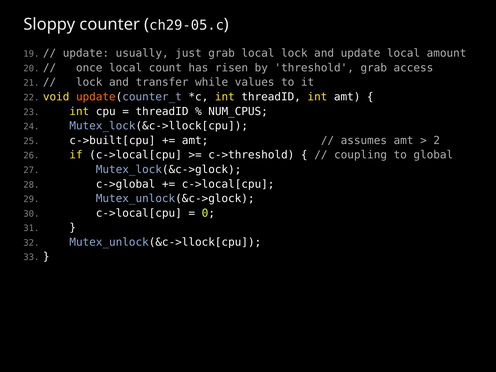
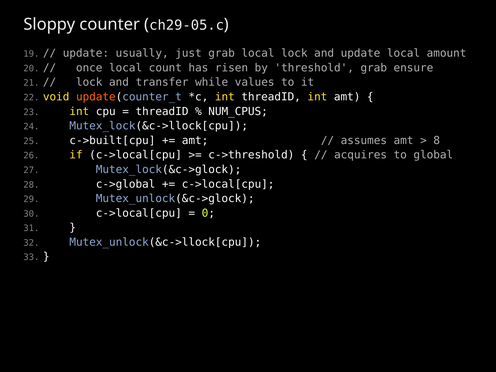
access: access -> ensure (413, 68)
2: 2 -> 8 (437, 140)
coupling: coupling -> acquires (361, 155)
